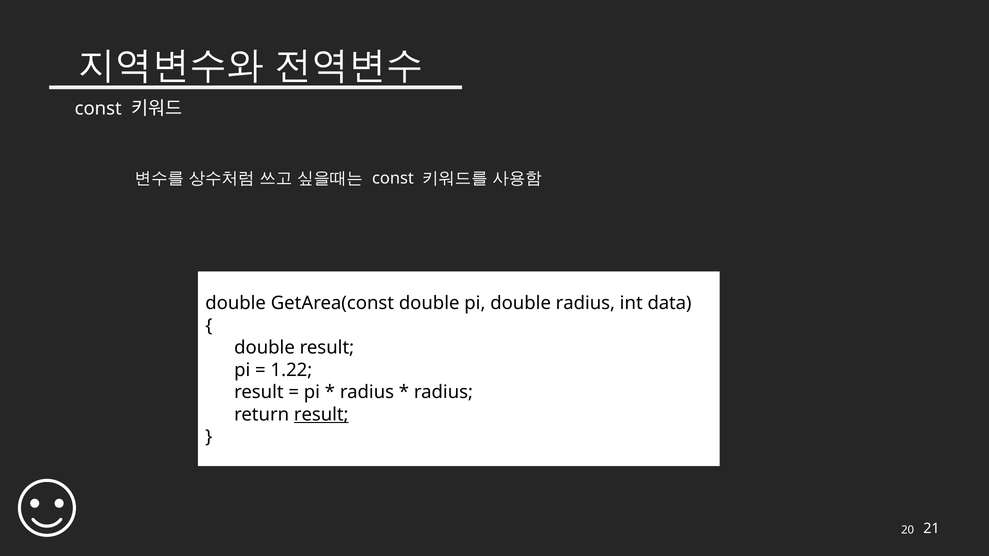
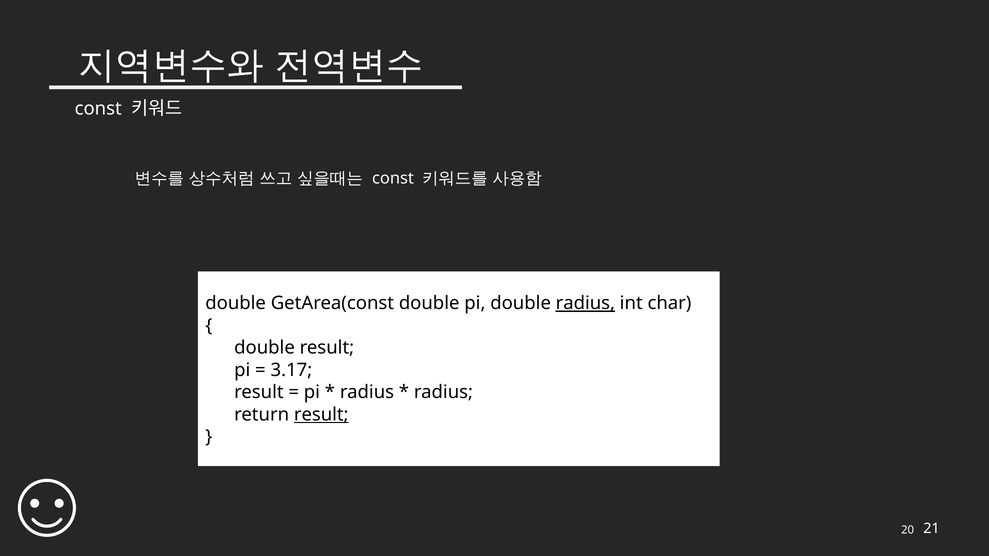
radius underline: none -> present (585, 303)
data: data -> char (669, 303)
1.22: 1.22 -> 3.17 (291, 370)
